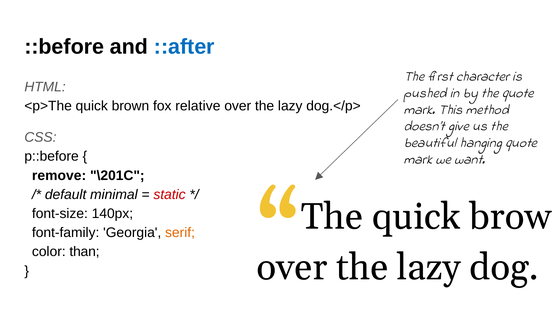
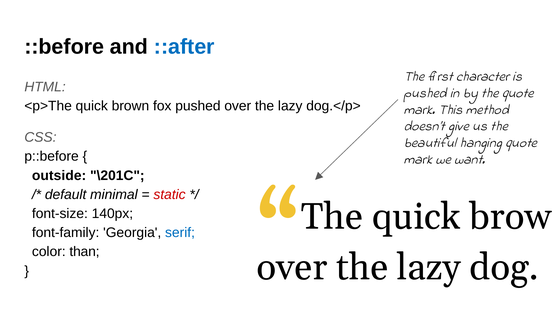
fox relative: relative -> pushed (198, 106)
remove: remove -> outside (59, 175)
serif colour: orange -> blue (180, 232)
